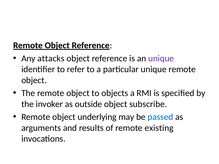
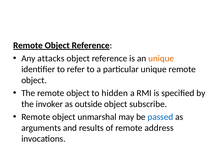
unique colour: purple -> orange (161, 58)
objects: objects -> hidden (115, 93)
underlying: underlying -> unmarshal (97, 117)
existing: existing -> address (159, 128)
